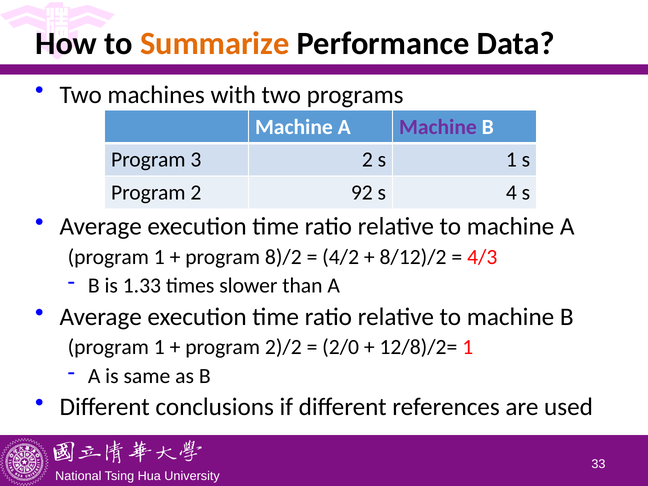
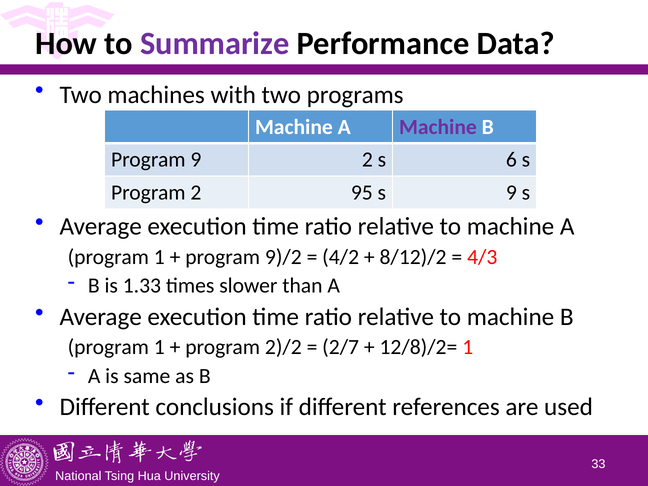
Summarize colour: orange -> purple (215, 44)
Program 3: 3 -> 9 (196, 160)
s 1: 1 -> 6 (511, 160)
92: 92 -> 95 (362, 193)
s 4: 4 -> 9 (511, 193)
8)/2: 8)/2 -> 9)/2 (283, 257)
2/0: 2/0 -> 2/7 (341, 347)
